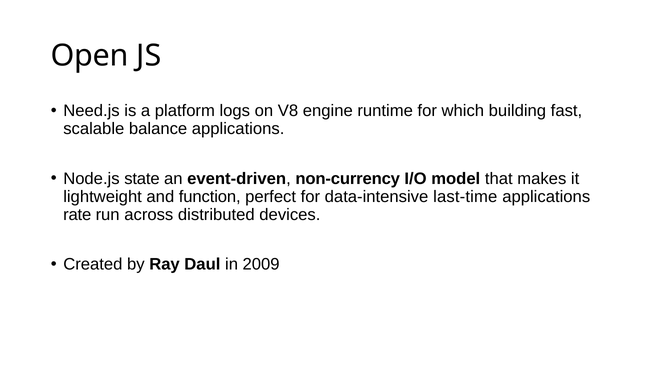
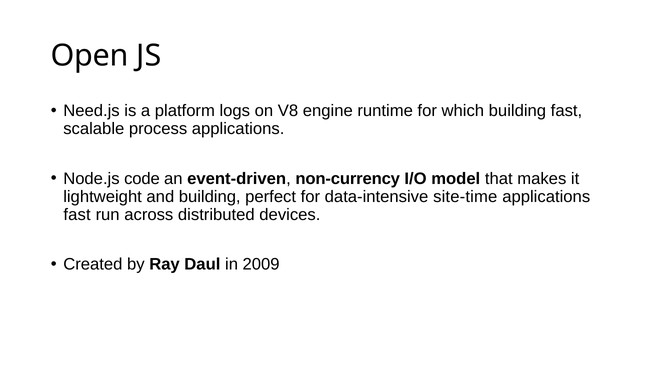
balance: balance -> process (158, 129)
state: state -> code (142, 179)
and function: function -> building (210, 197)
last-time: last-time -> site-time (465, 197)
rate: rate -> fast (77, 215)
